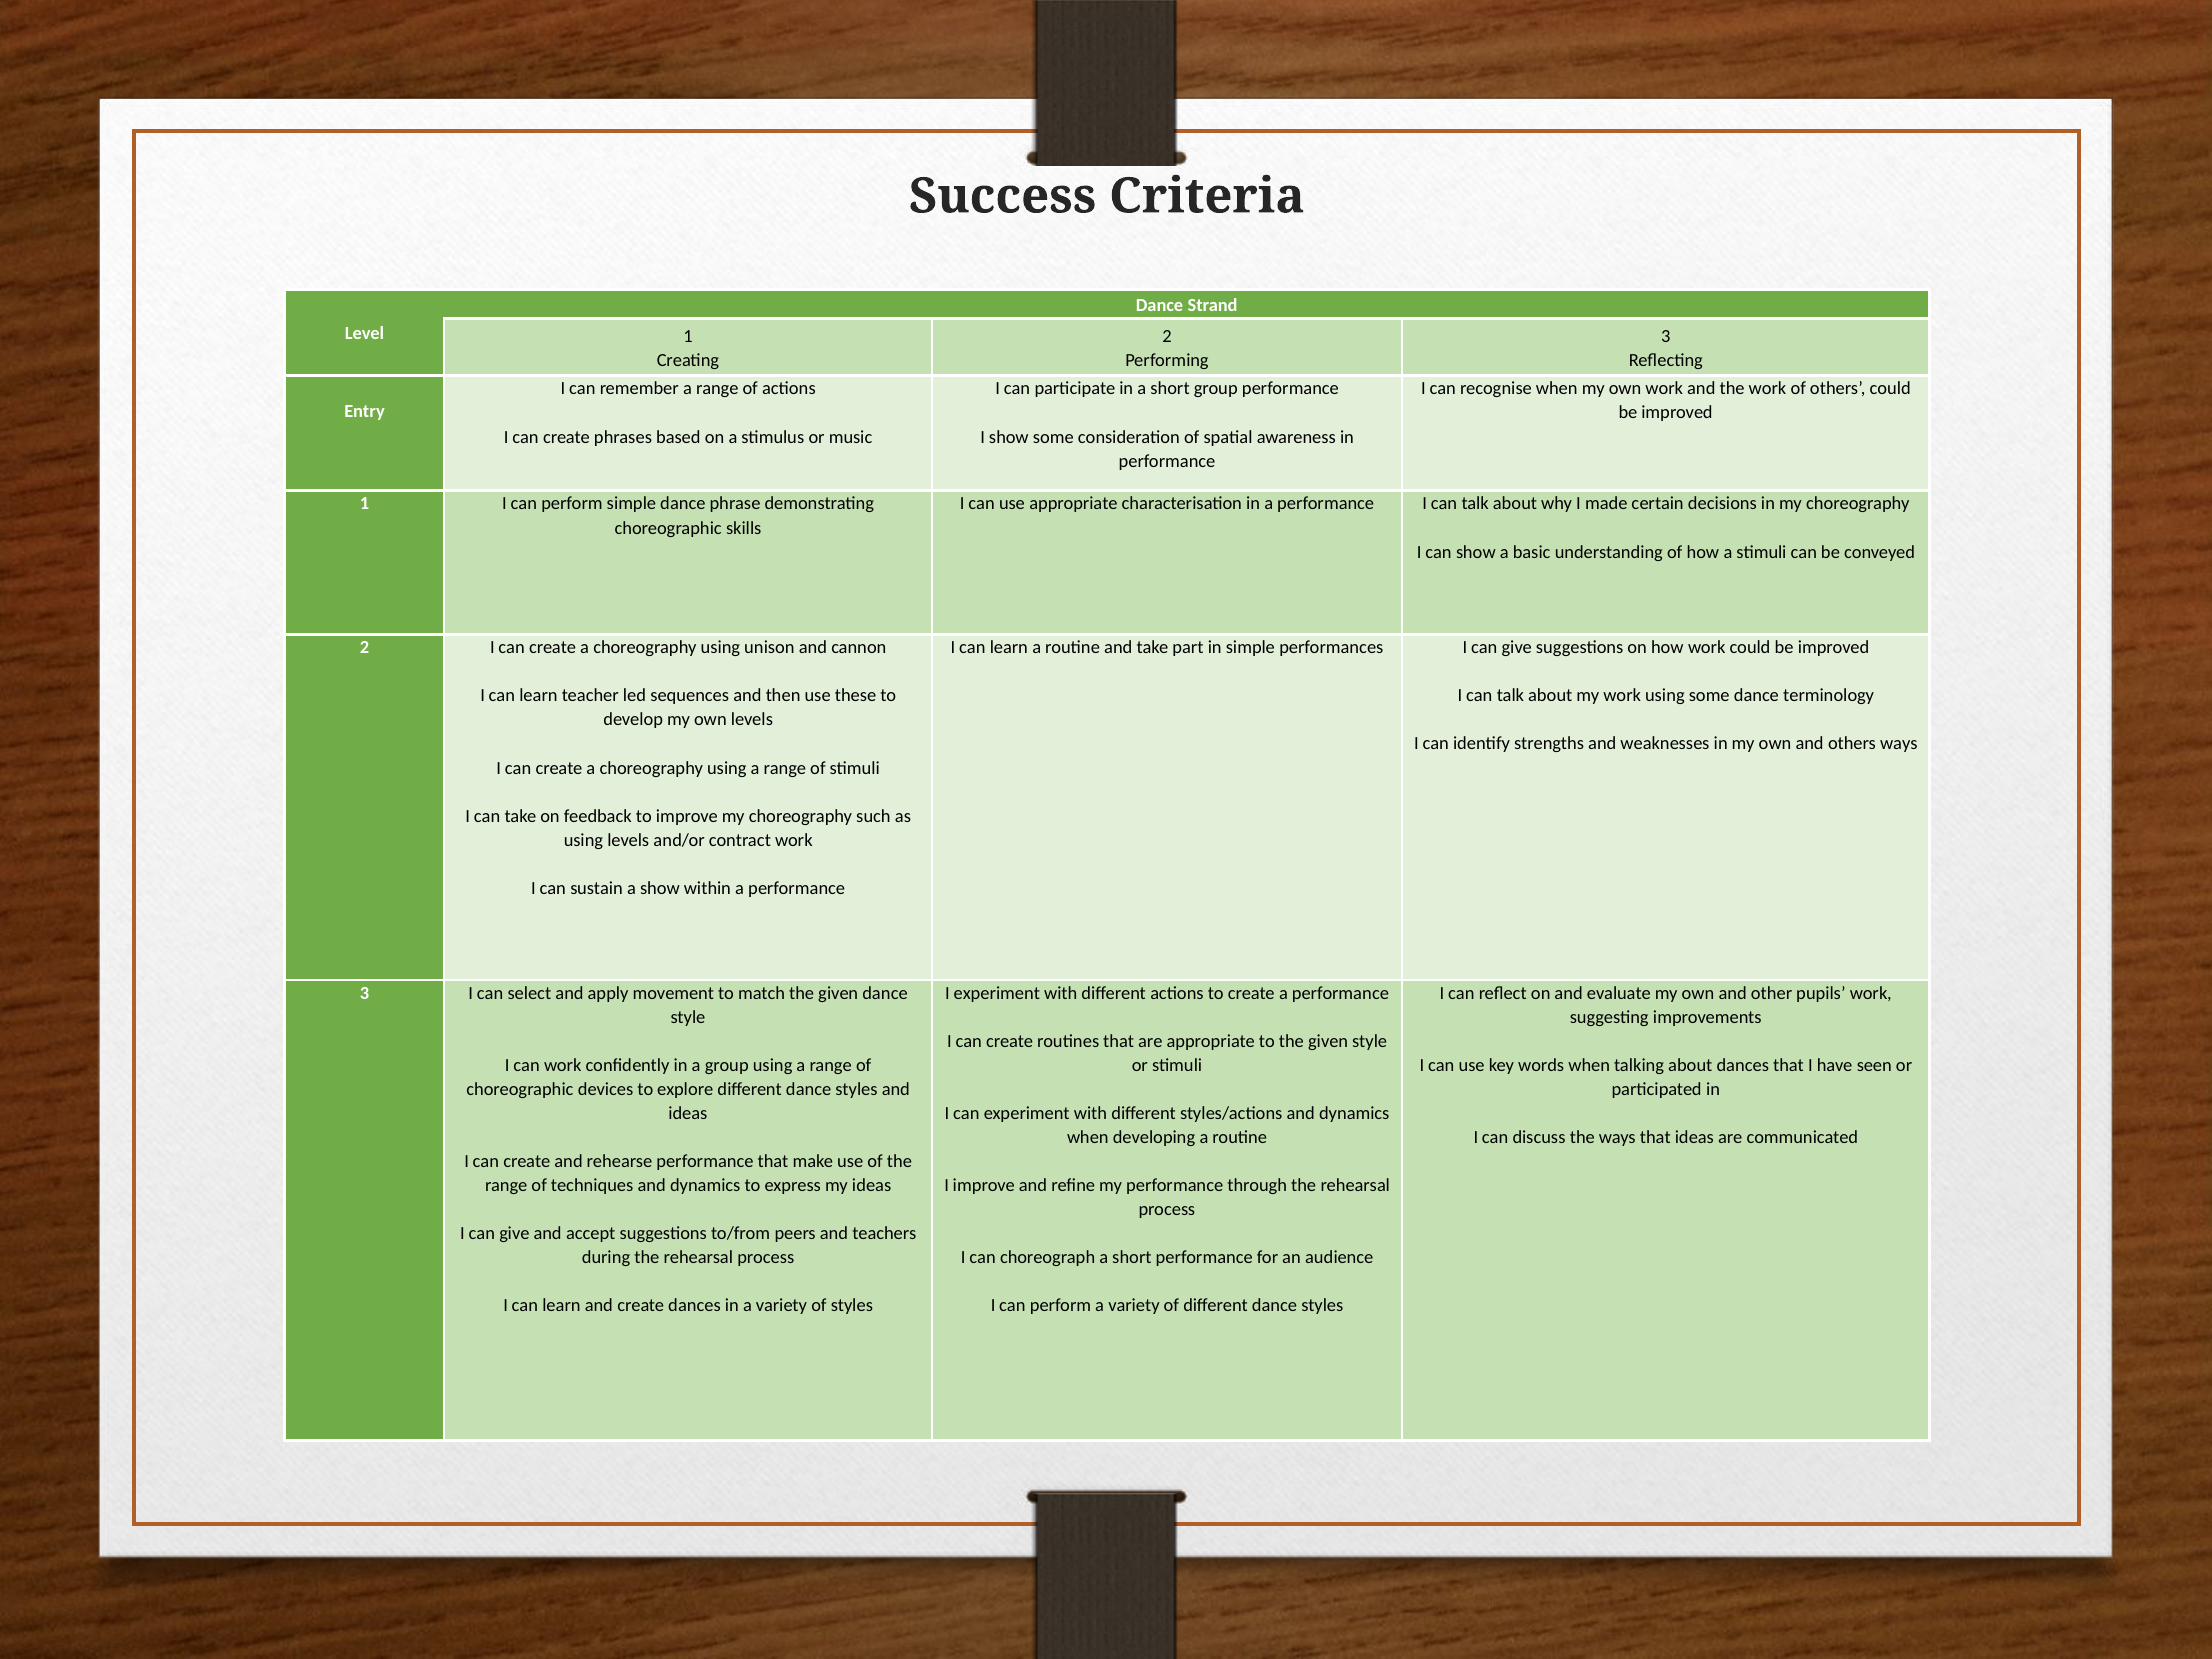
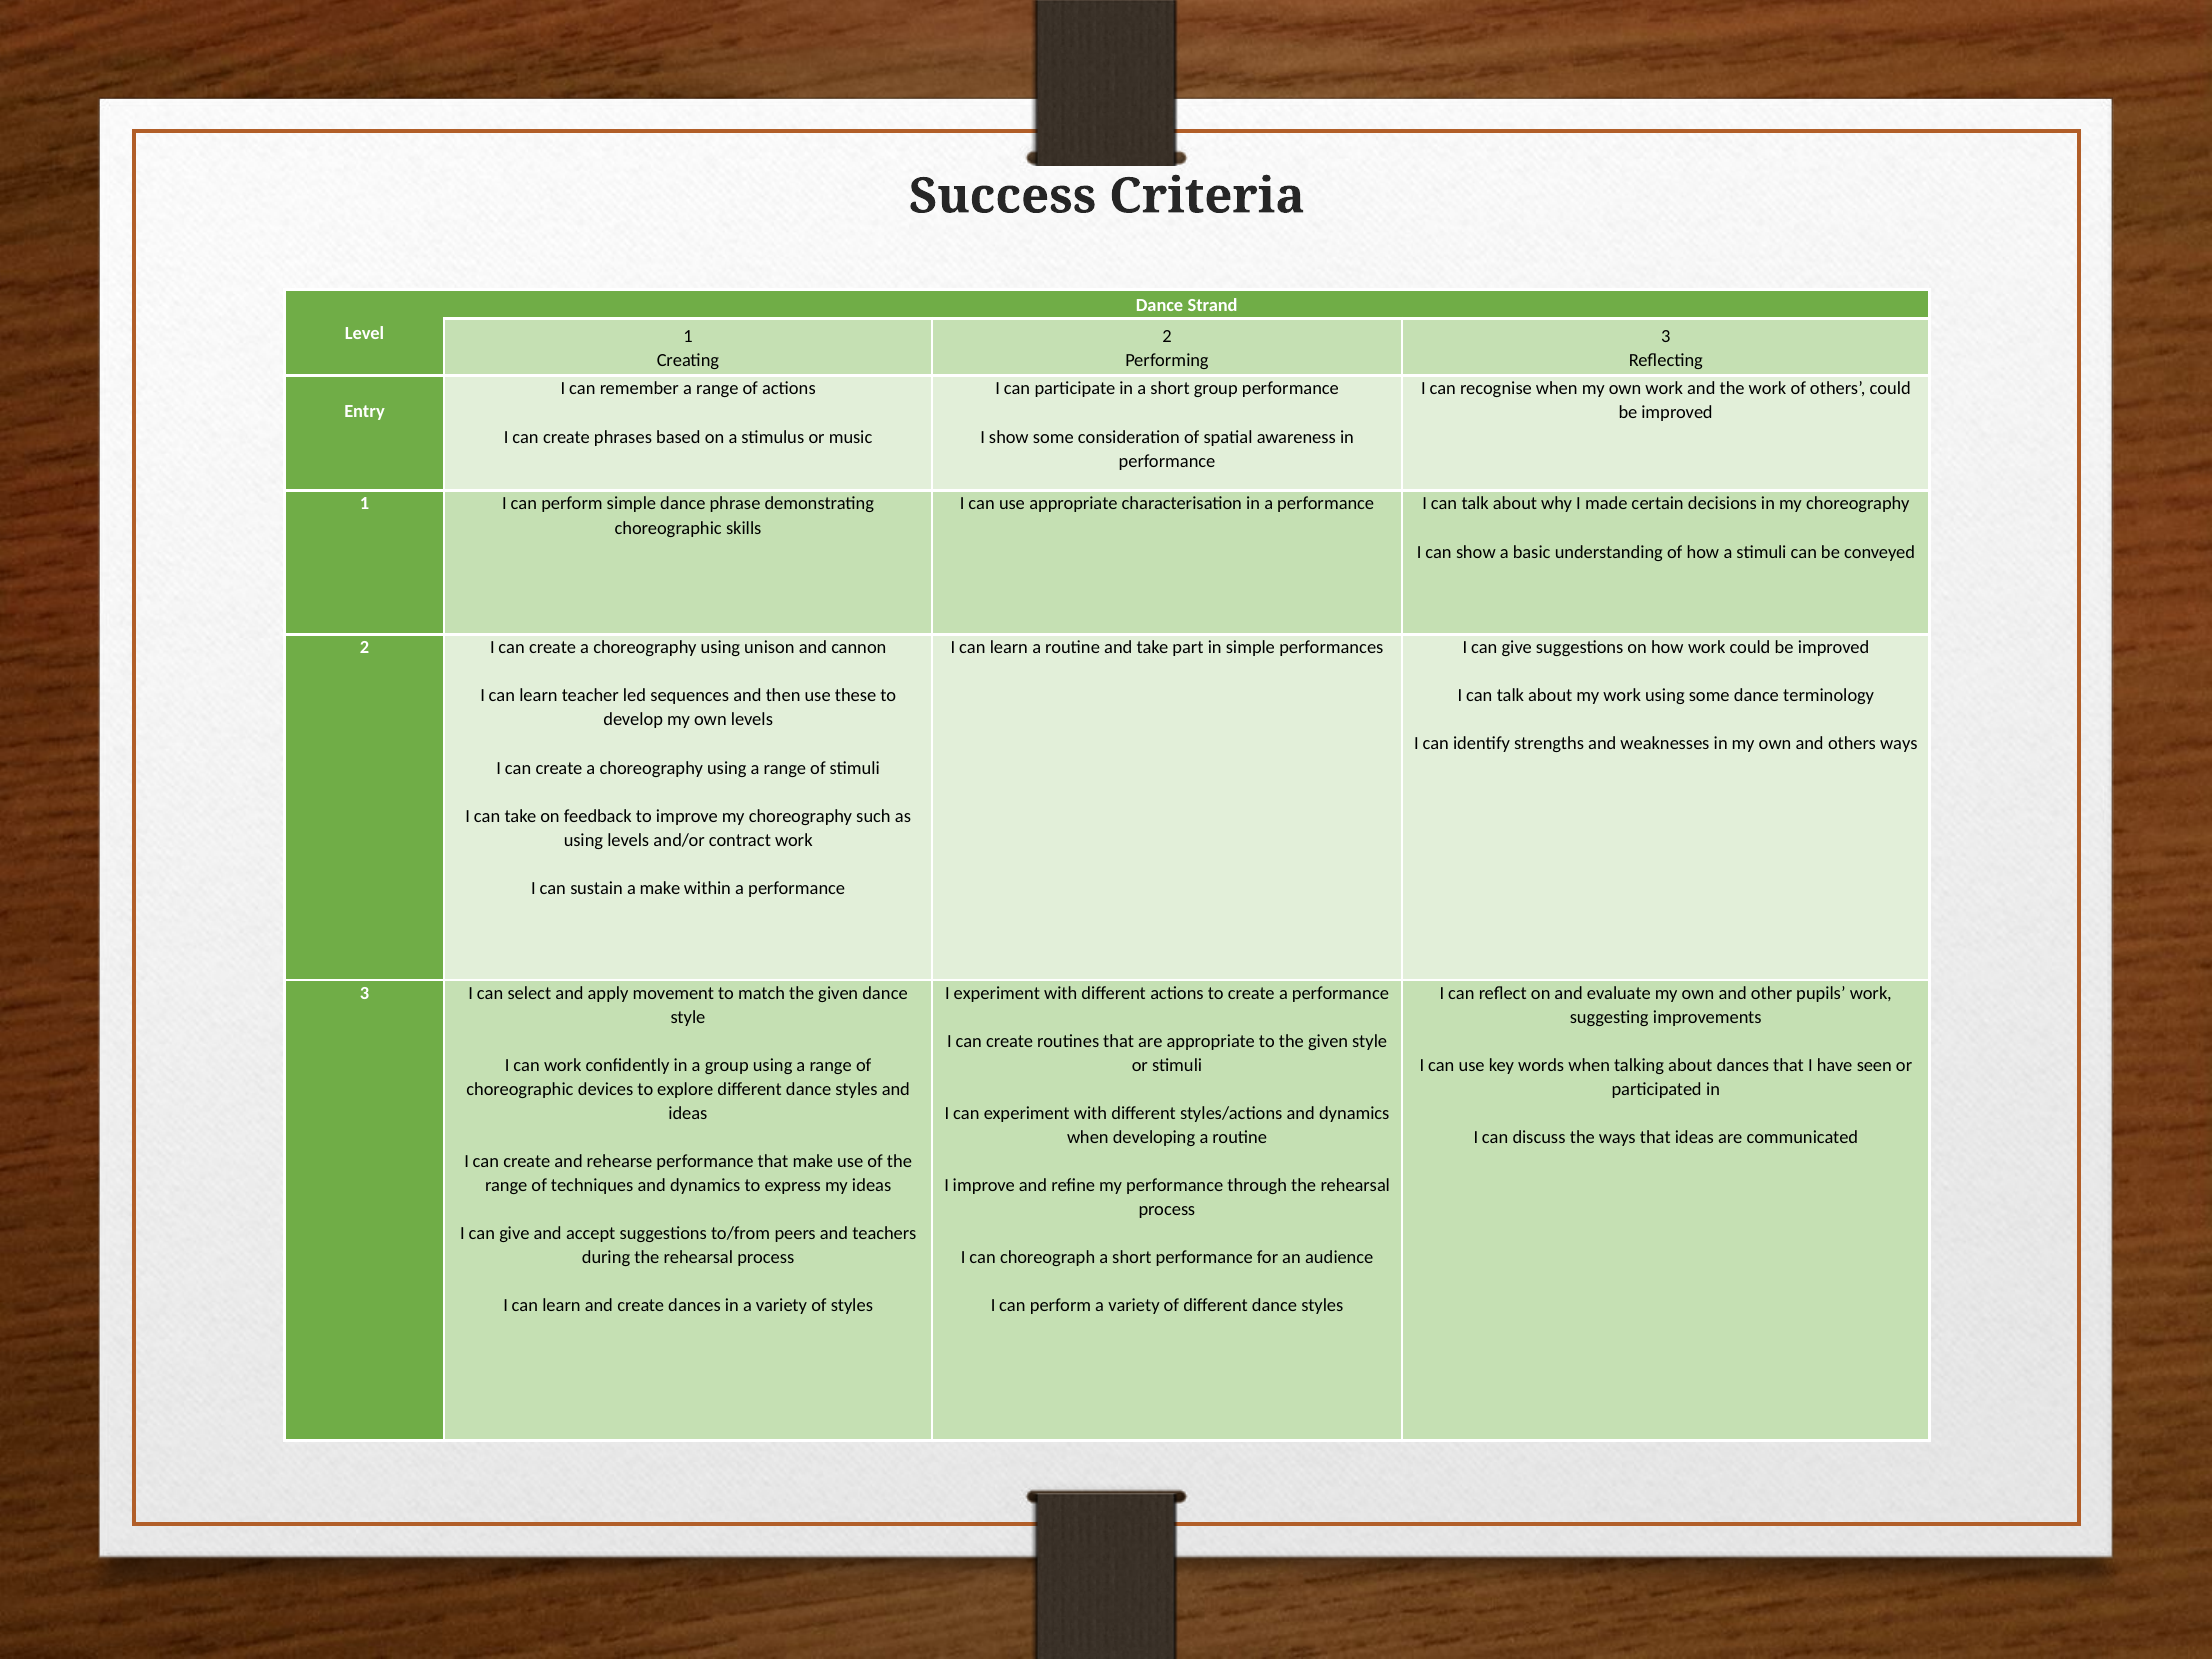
a show: show -> make (660, 888)
